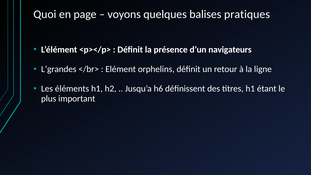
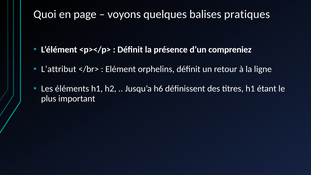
navigateurs: navigateurs -> compreniez (230, 50)
L’grandes: L’grandes -> L’attribut (59, 69)
